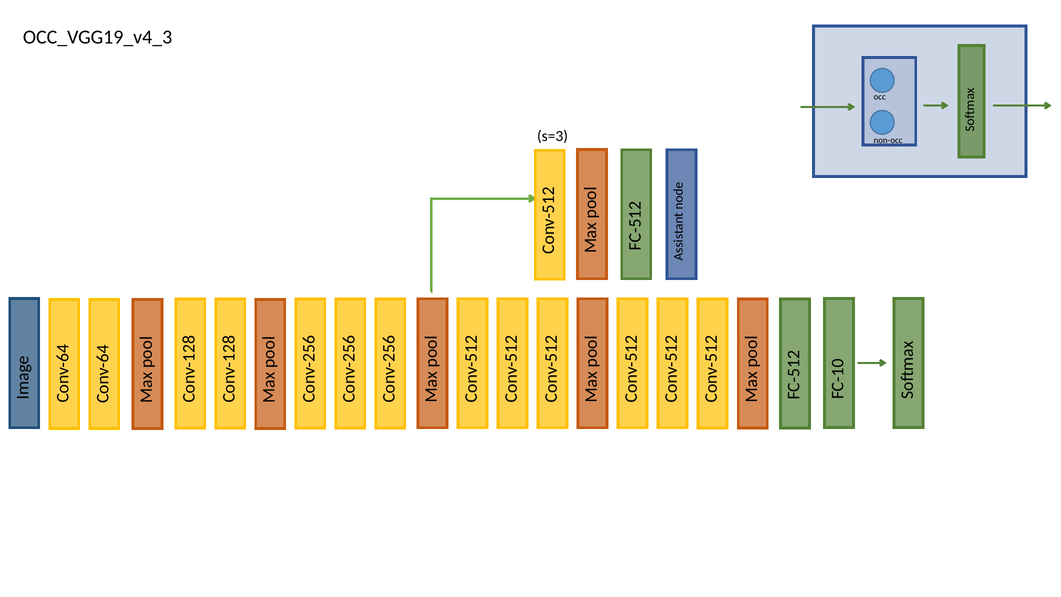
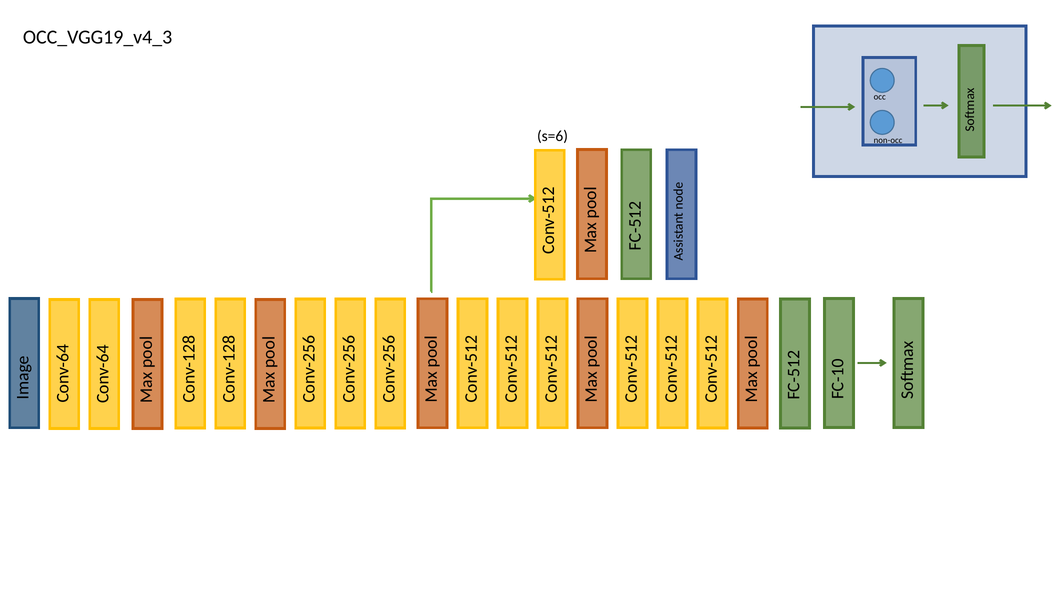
s=3: s=3 -> s=6 (552, 136)
